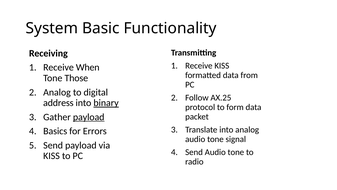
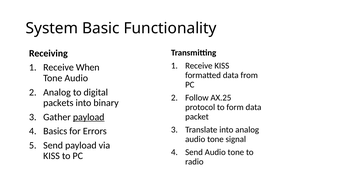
Tone Those: Those -> Audio (76, 78)
address: address -> packets (58, 103)
binary underline: present -> none (106, 103)
